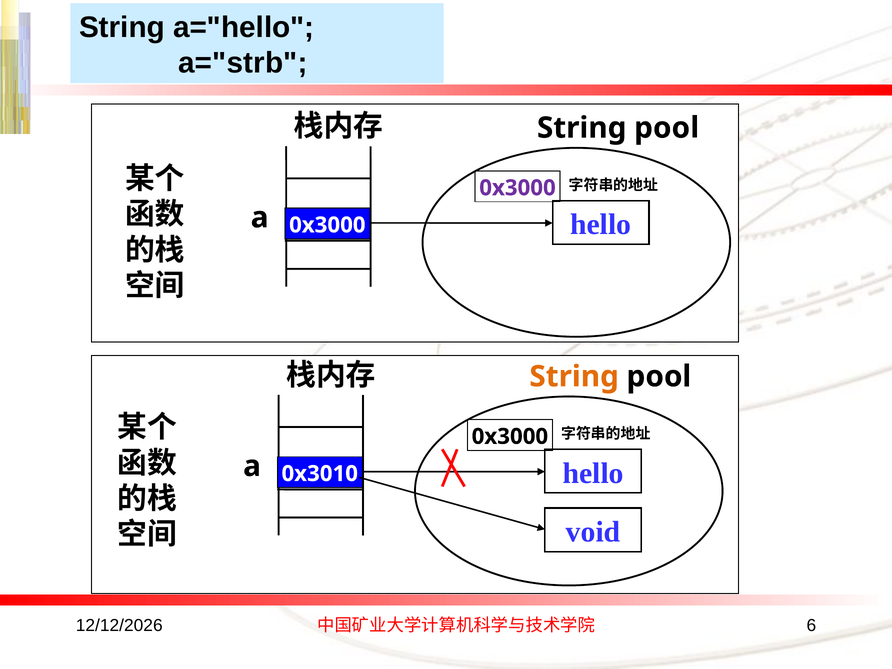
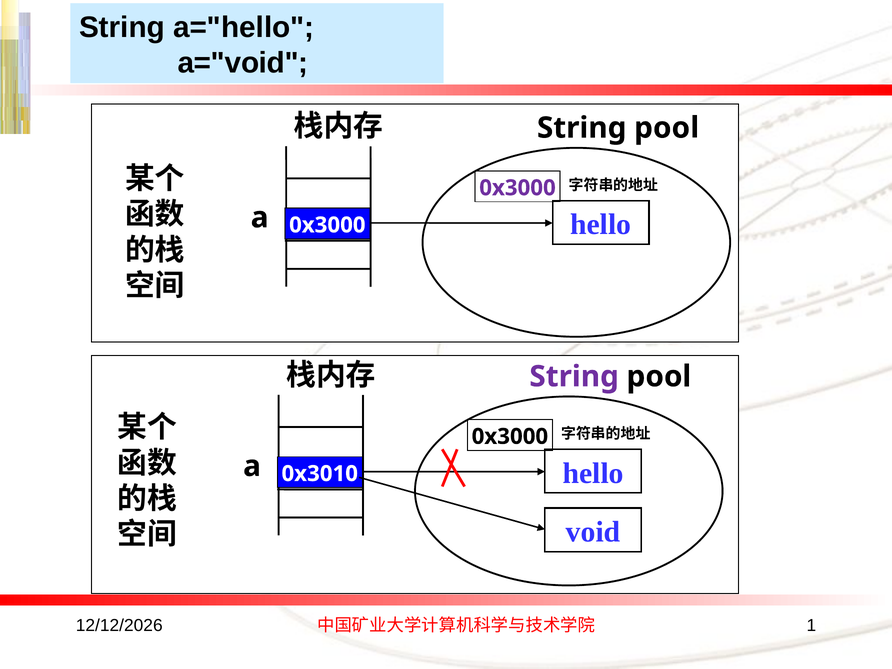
a="strb: a="strb -> a="void (243, 63)
String colour: orange -> purple (574, 377)
6: 6 -> 1 (811, 626)
